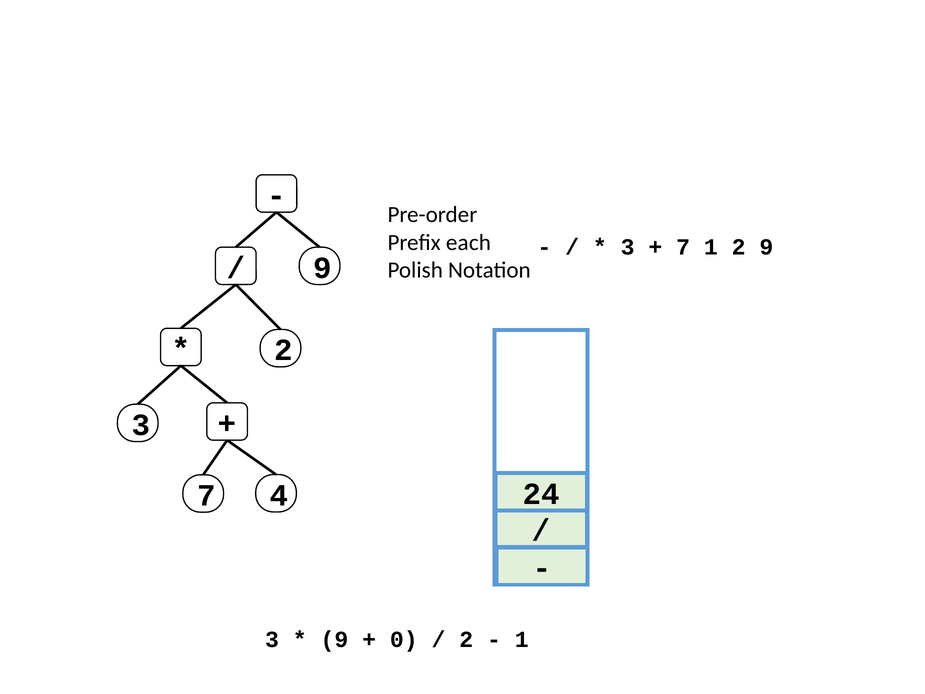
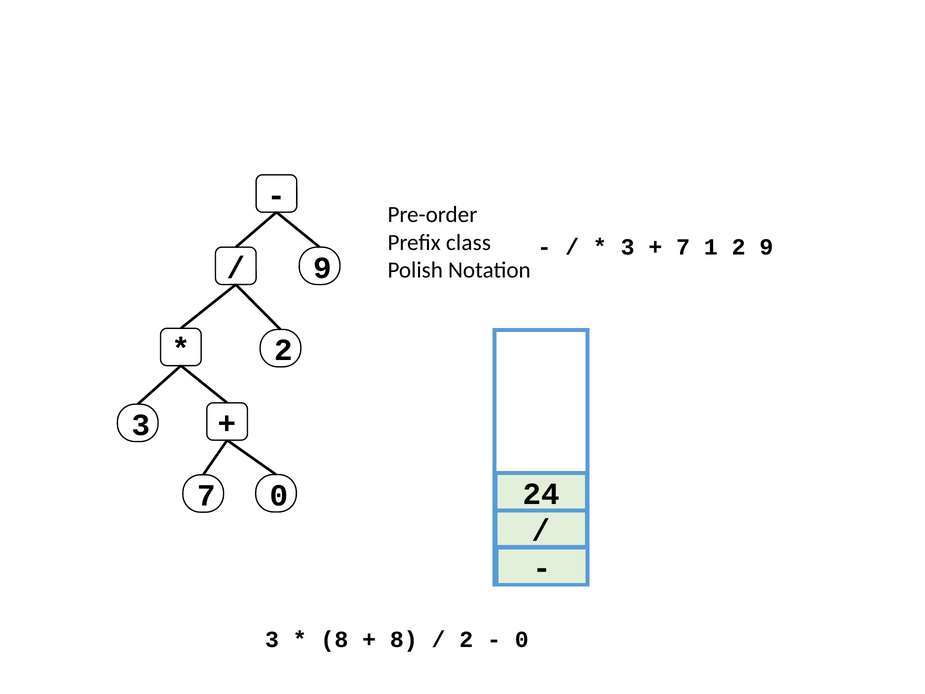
each: each -> class (468, 242)
7 4: 4 -> 0 (279, 495)
9: 9 -> 8 (334, 639)
0: 0 -> 8 (404, 639)
1: 1 -> 0 (522, 639)
